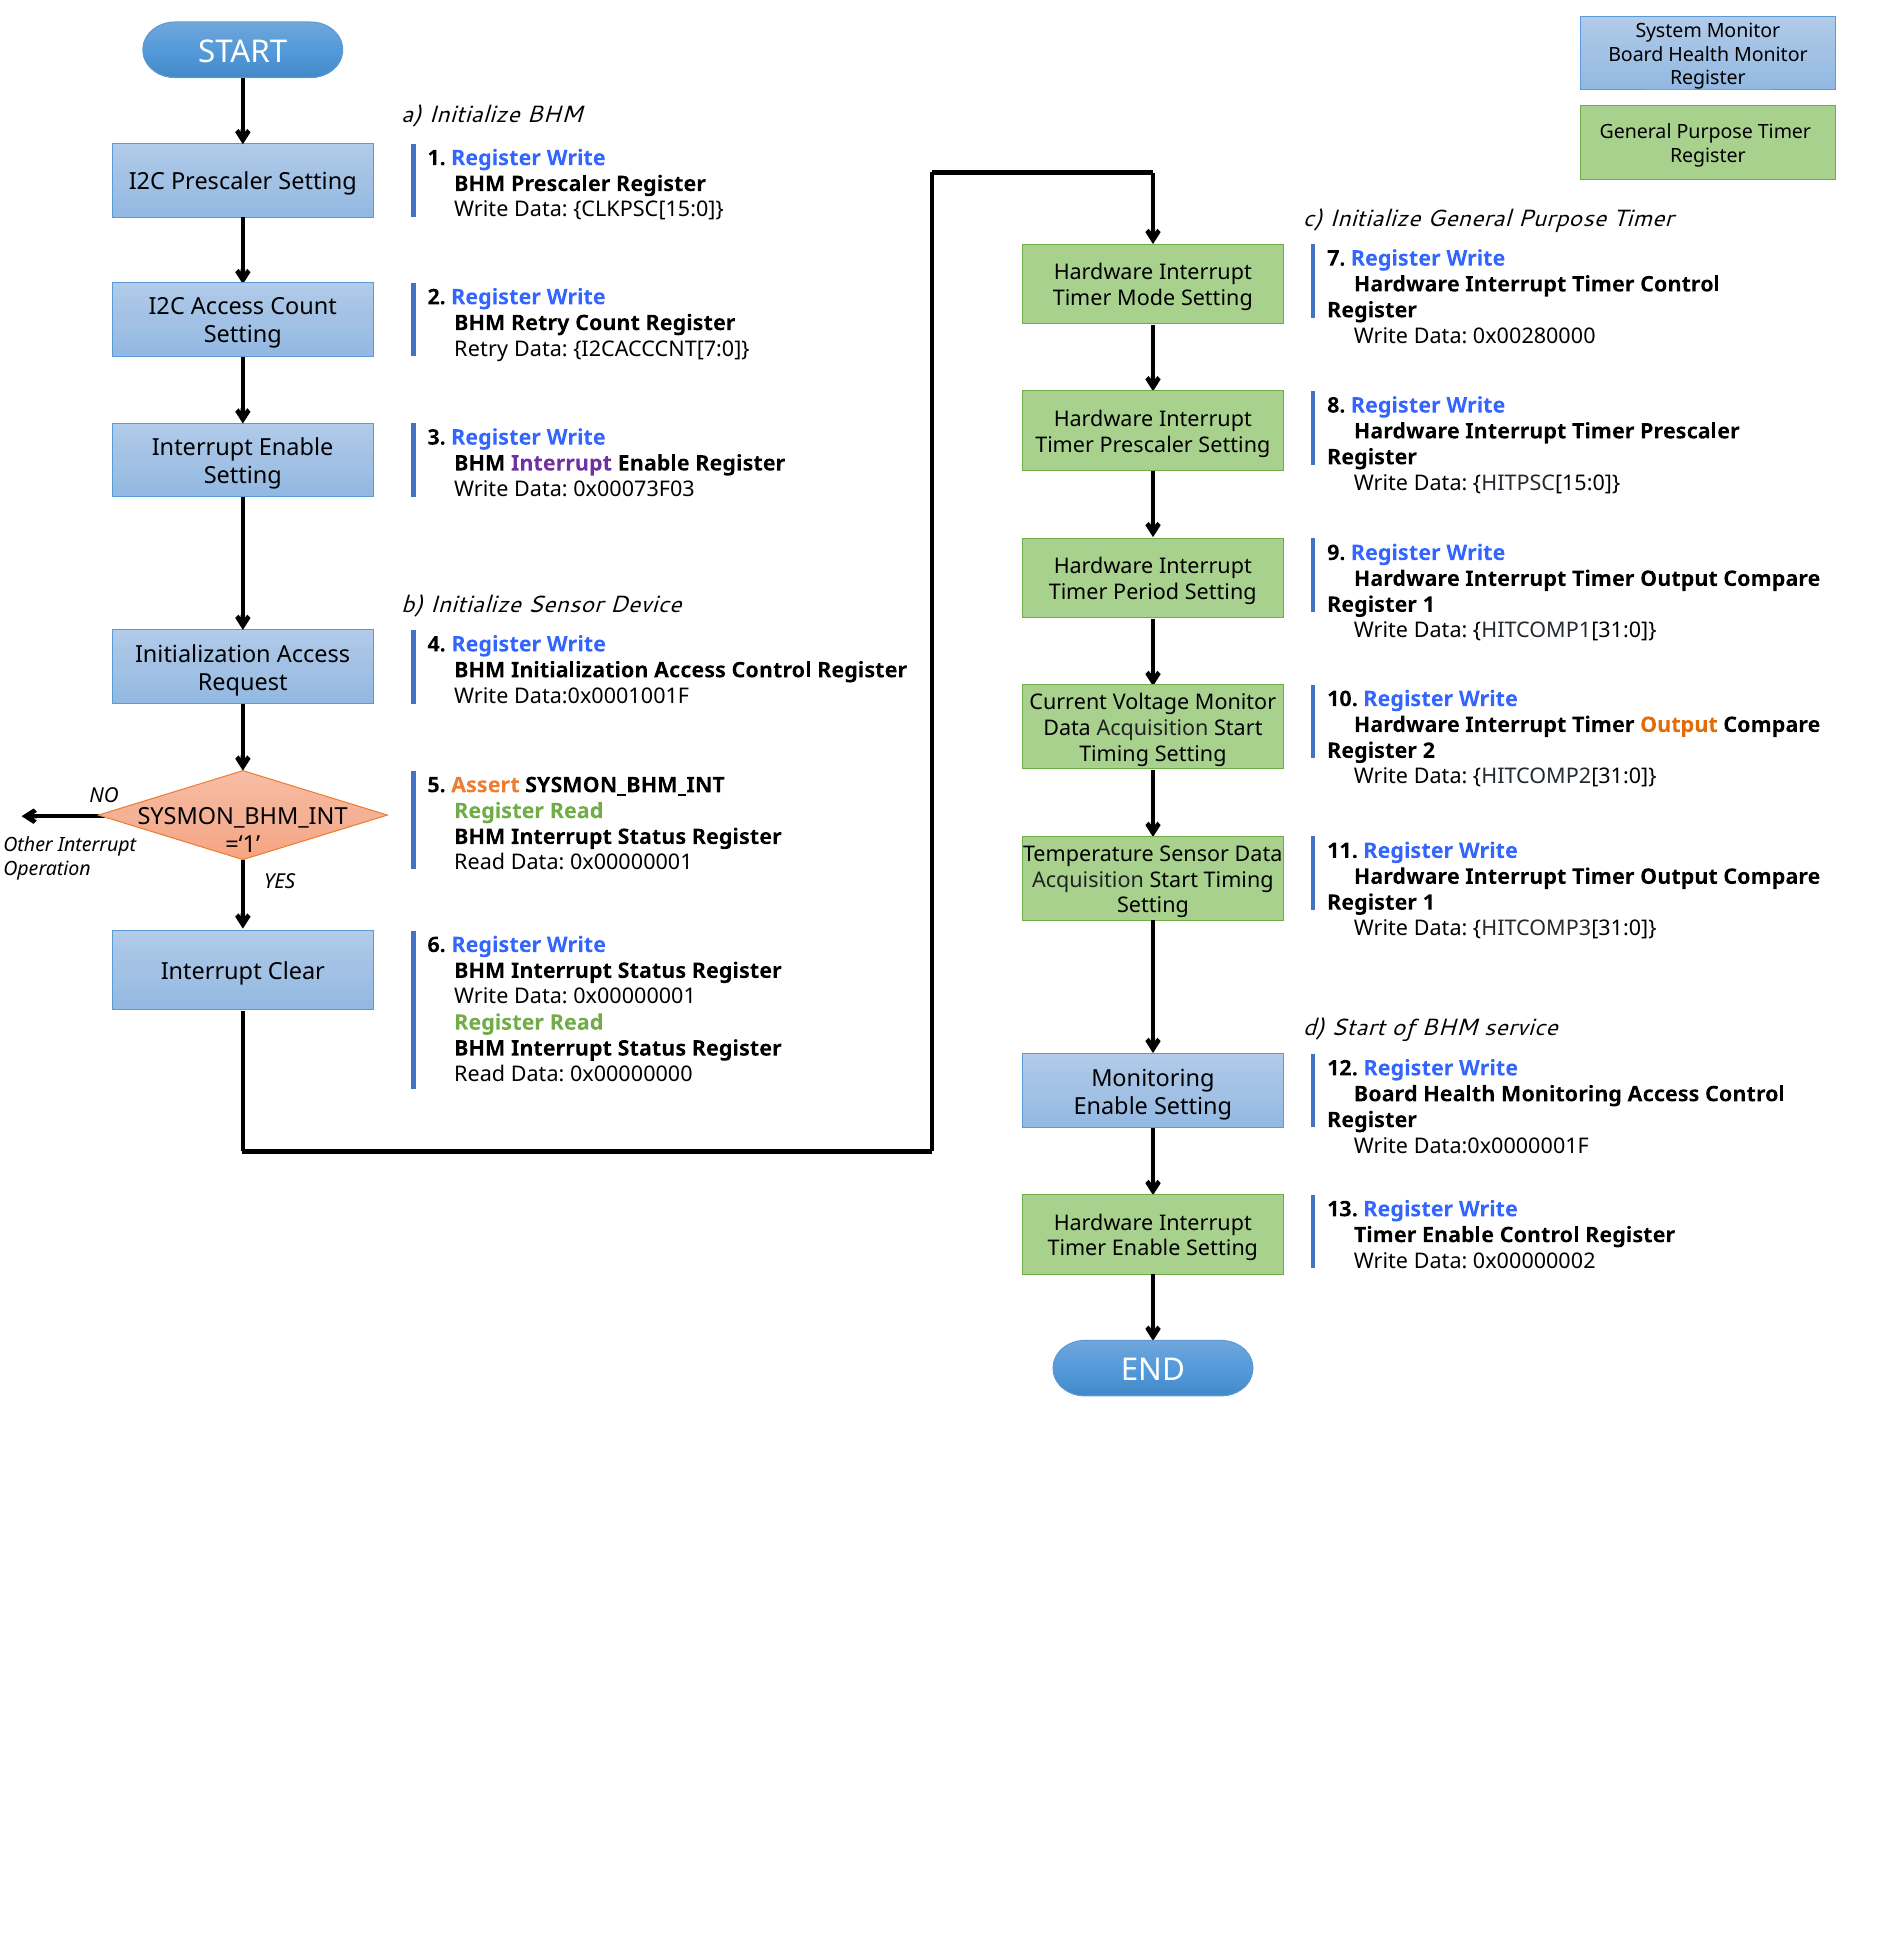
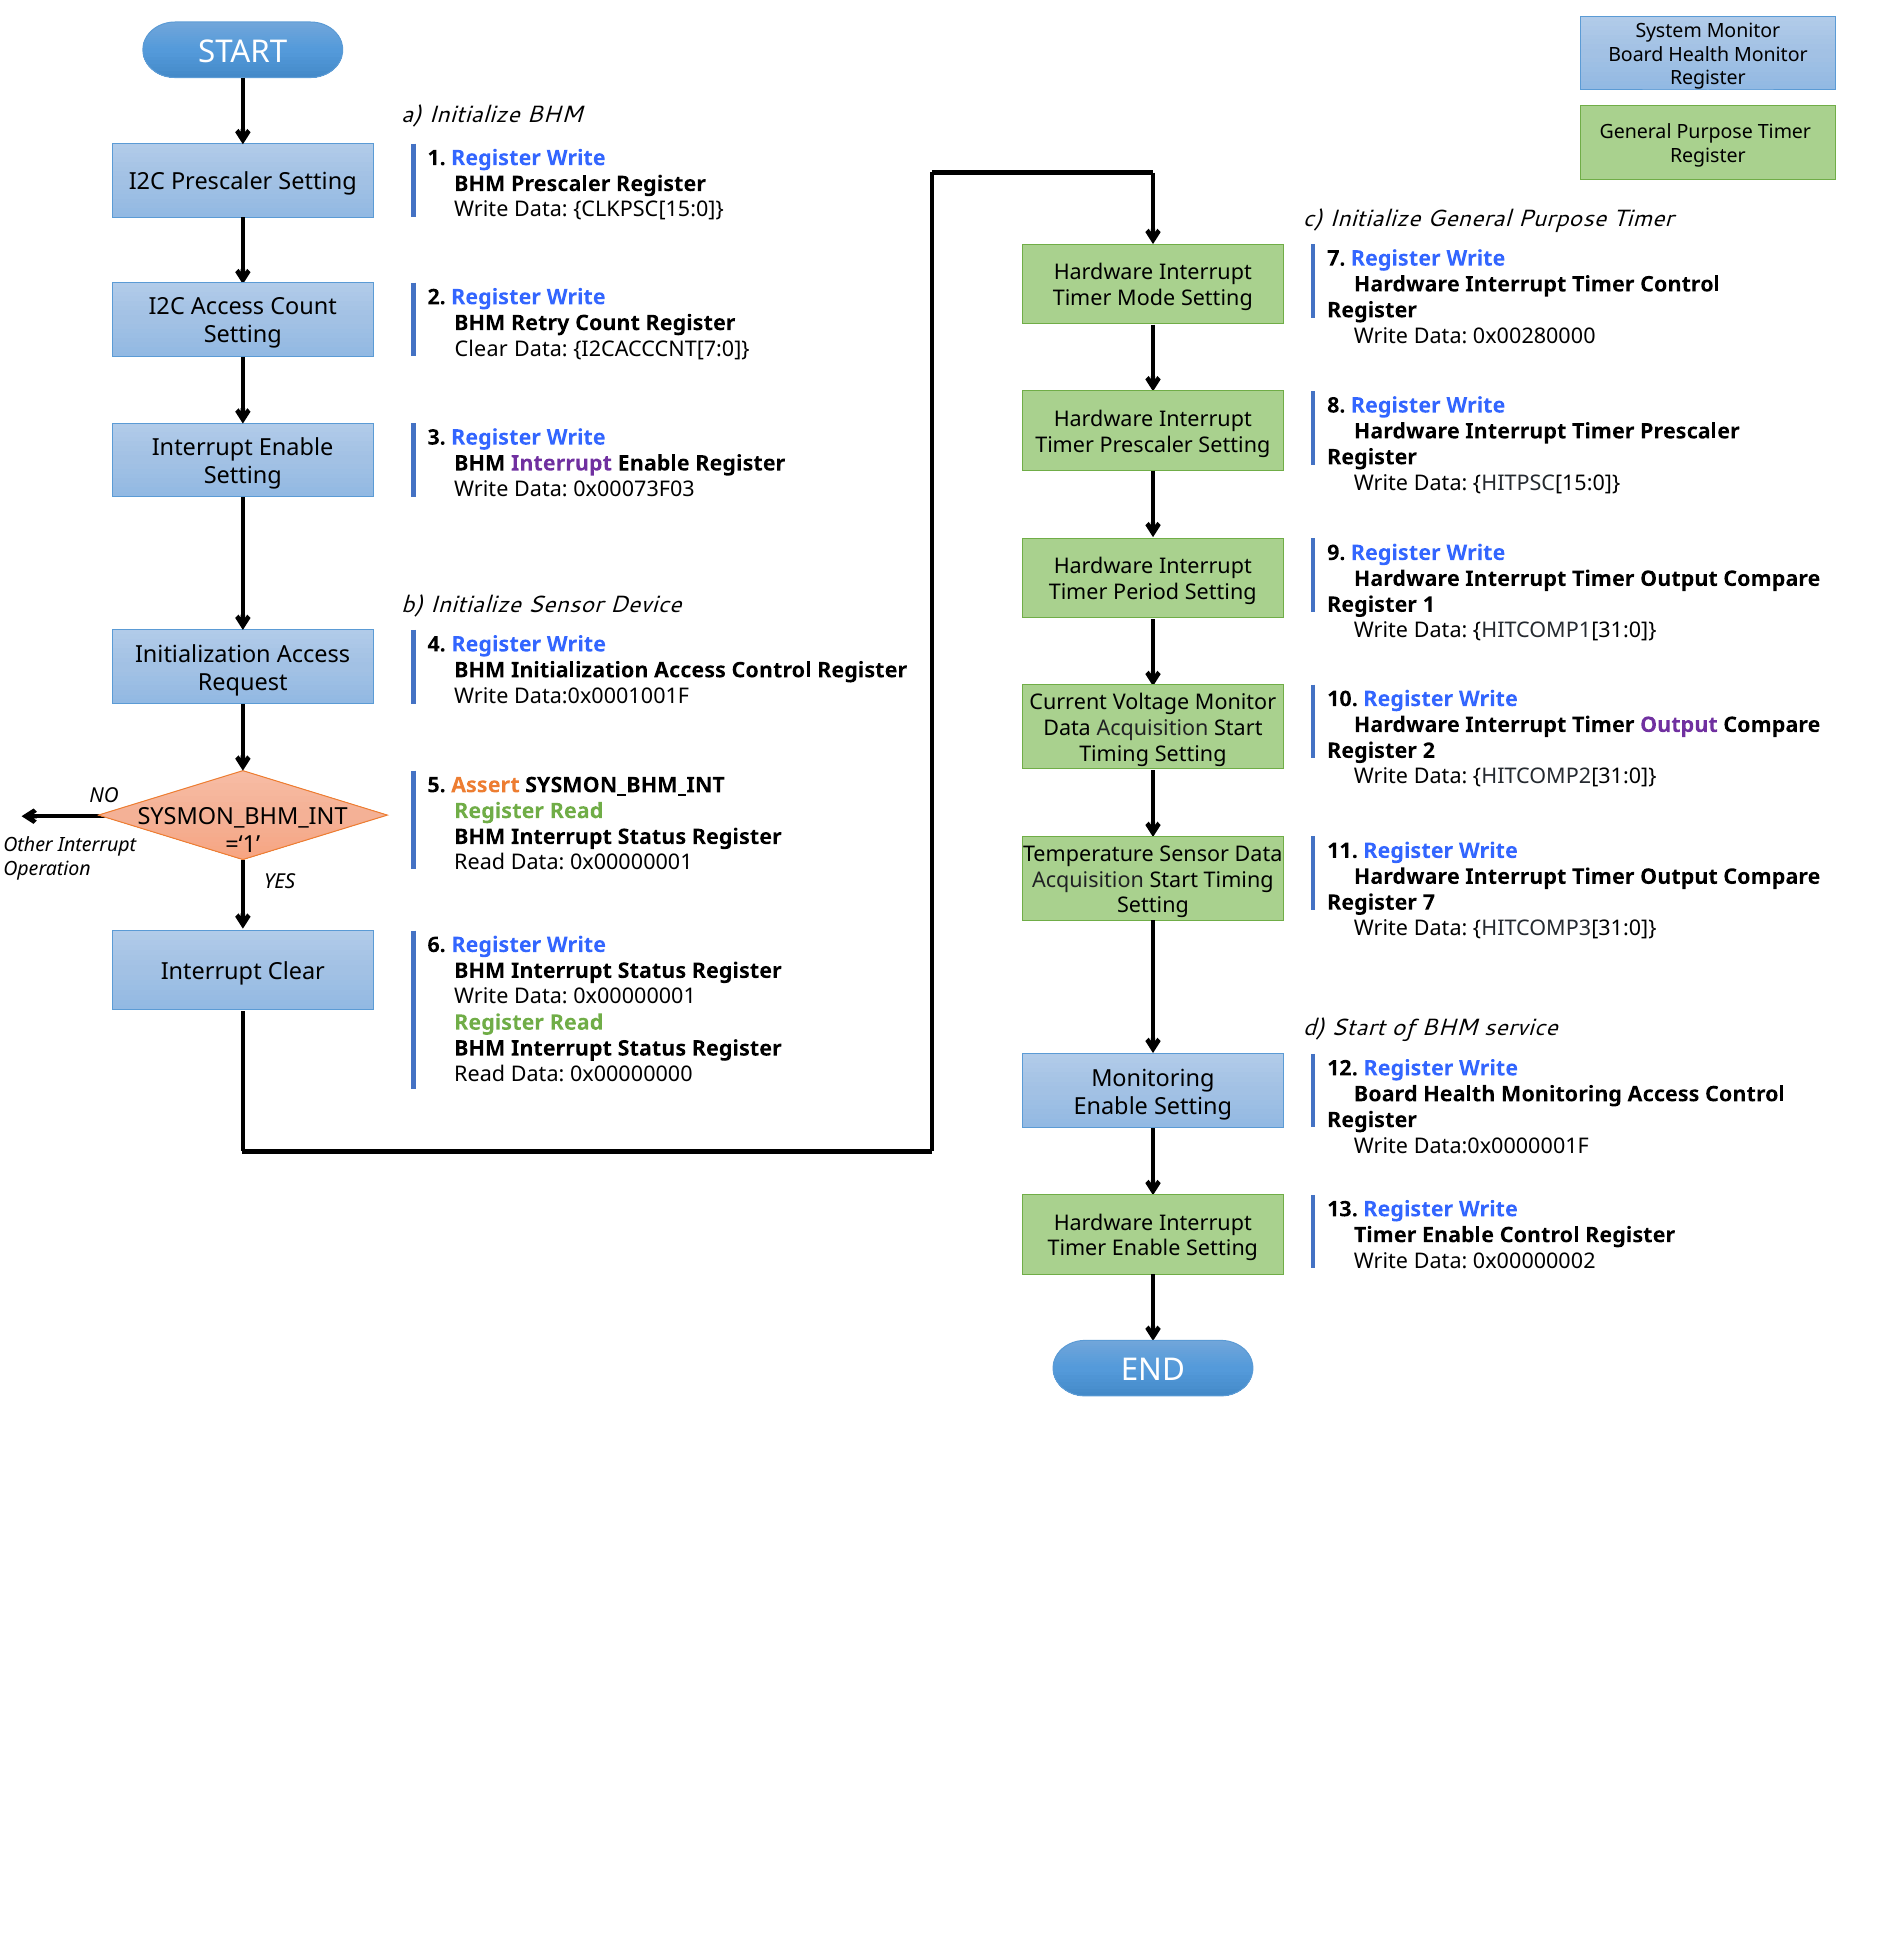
Retry: Retry -> Clear (481, 349)
Output colour: orange -> purple (1679, 725)
1: 1 -> 7 (1429, 903)
